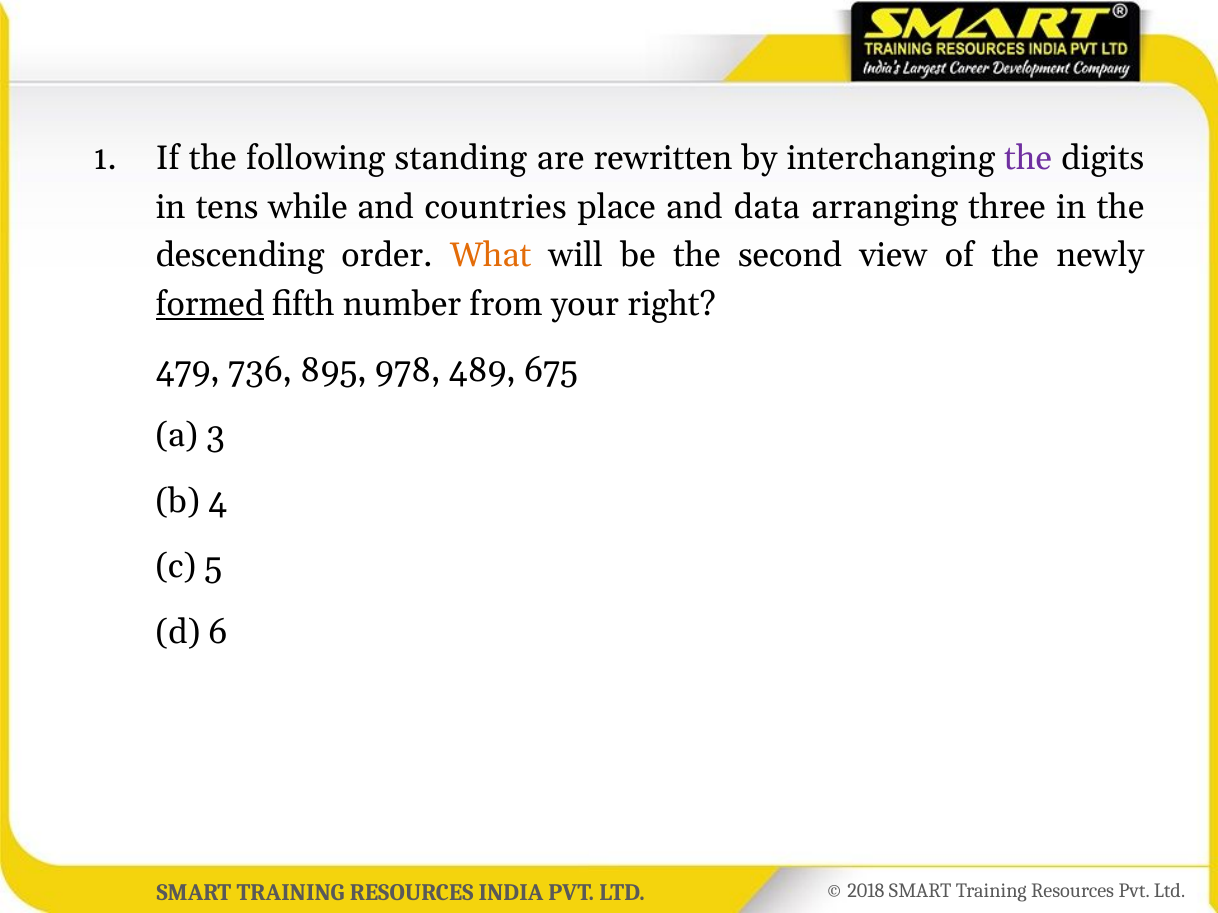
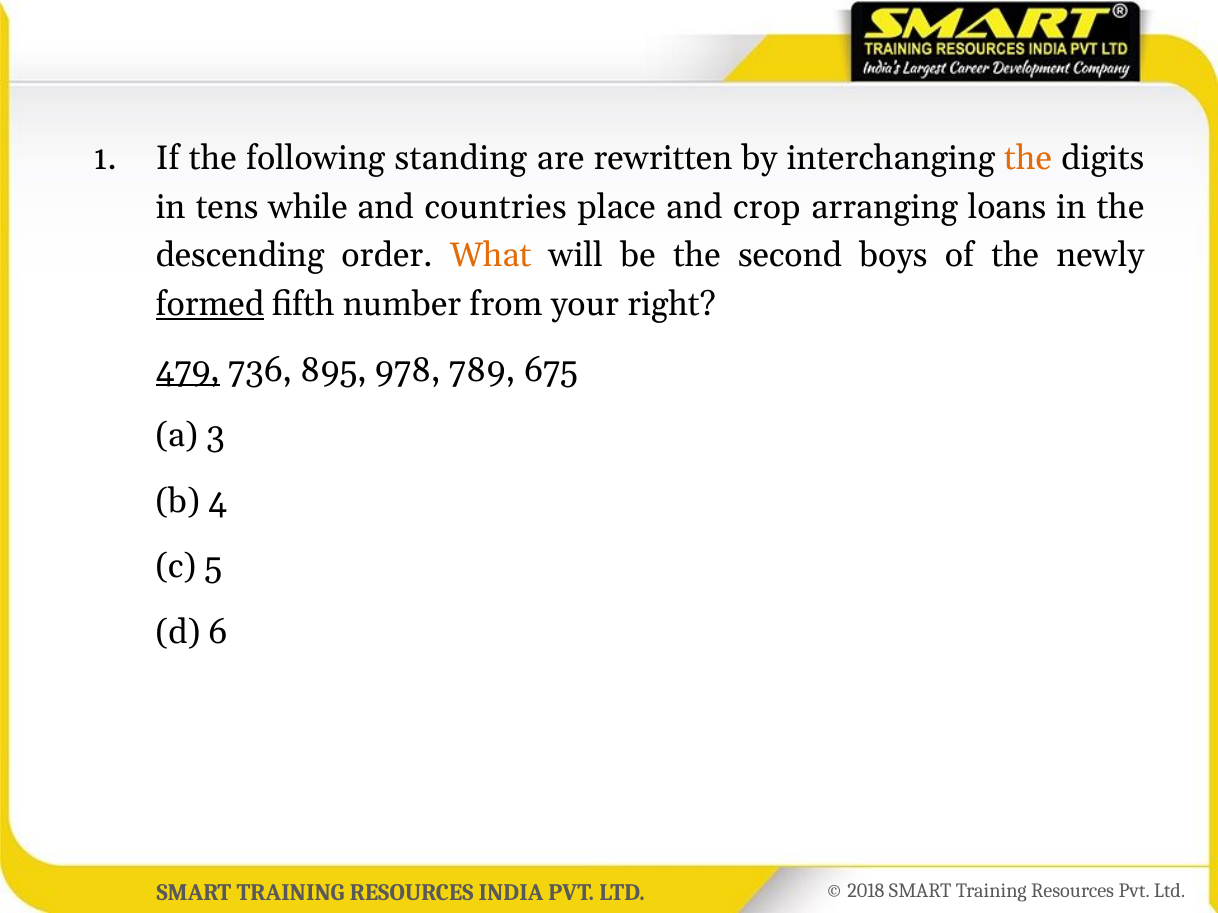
the colour: purple -> orange (1028, 159)
data: data -> crop (767, 207)
three: three -> loans (1007, 207)
view: view -> boys (893, 256)
479 underline: none -> present (188, 370)
489: 489 -> 789 (482, 370)
